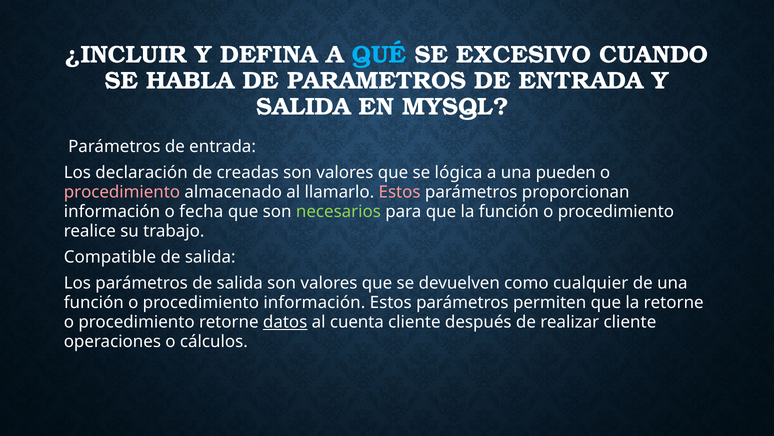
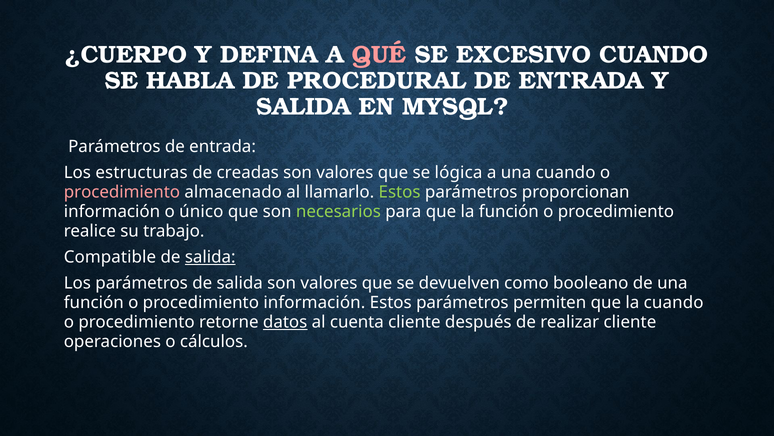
¿INCLUIR: ¿INCLUIR -> ¿CUERPO (126, 55)
QUÉ colour: light blue -> pink (379, 55)
PARAMETROS: PARAMETROS -> PROCEDURAL (377, 81)
declaración: declaración -> estructuras (142, 172)
una pueden: pueden -> cuando (566, 172)
Estos colour: pink -> light green (400, 192)
fecha: fecha -> único (201, 211)
salida underline: none -> present (210, 257)
cualquier: cualquier -> booleano (591, 283)
la retorne: retorne -> cuando (674, 302)
